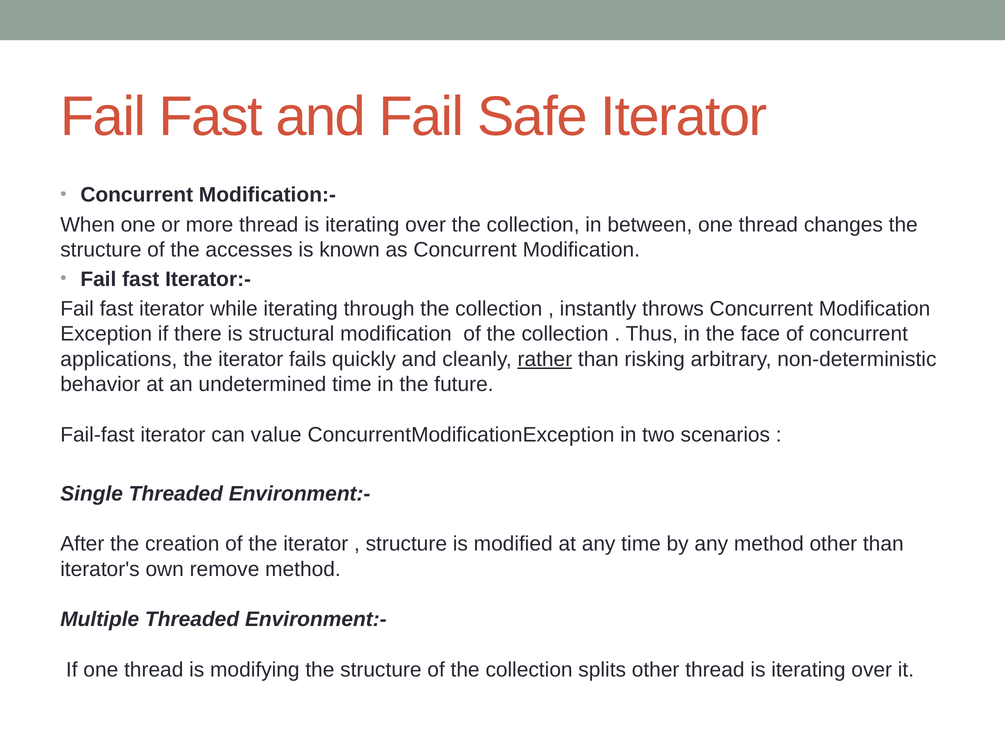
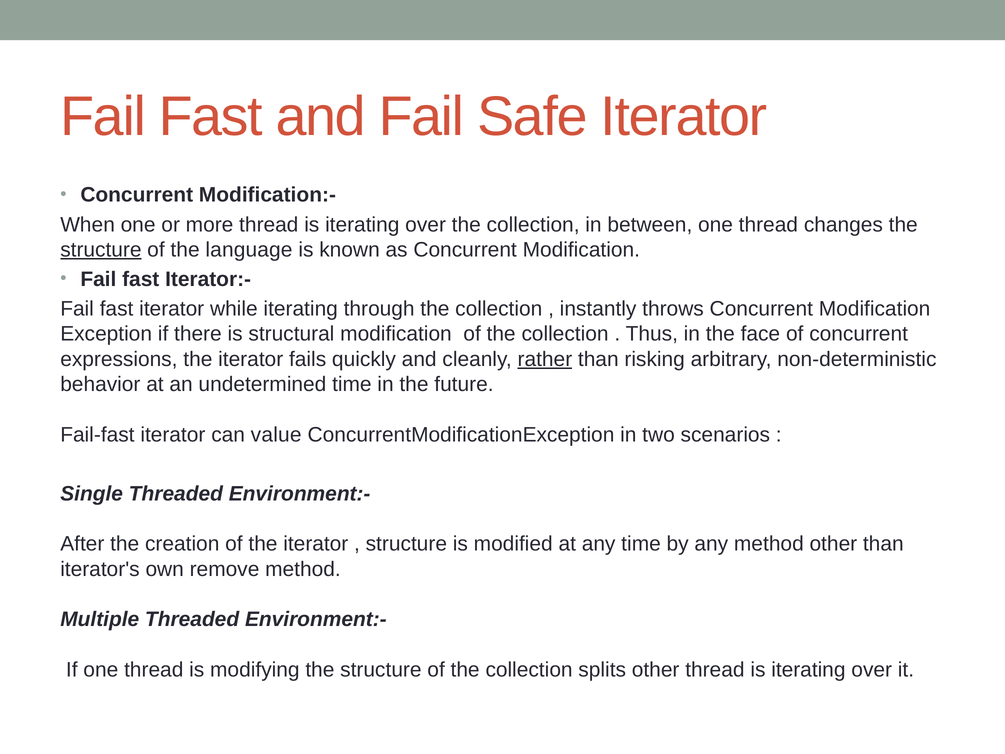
structure underline: none -> present (101, 250)
accesses: accesses -> language (249, 250)
applications: applications -> expressions (119, 359)
